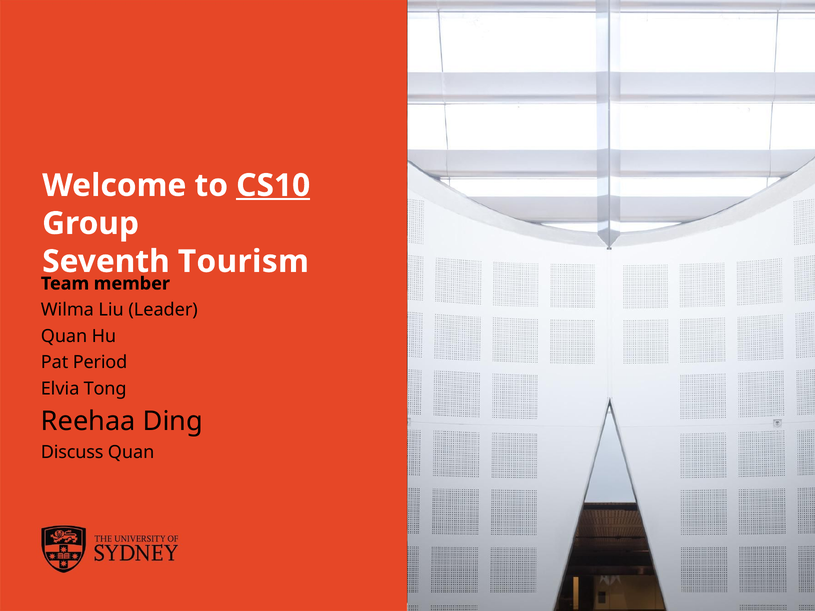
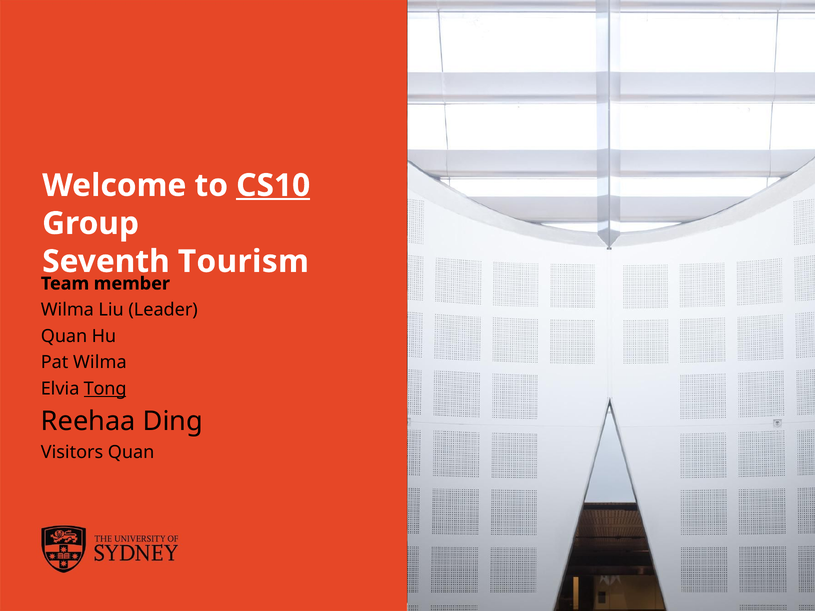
Pat Period: Period -> Wilma (100, 363)
Tong underline: none -> present (105, 389)
Discuss: Discuss -> Visitors (72, 452)
